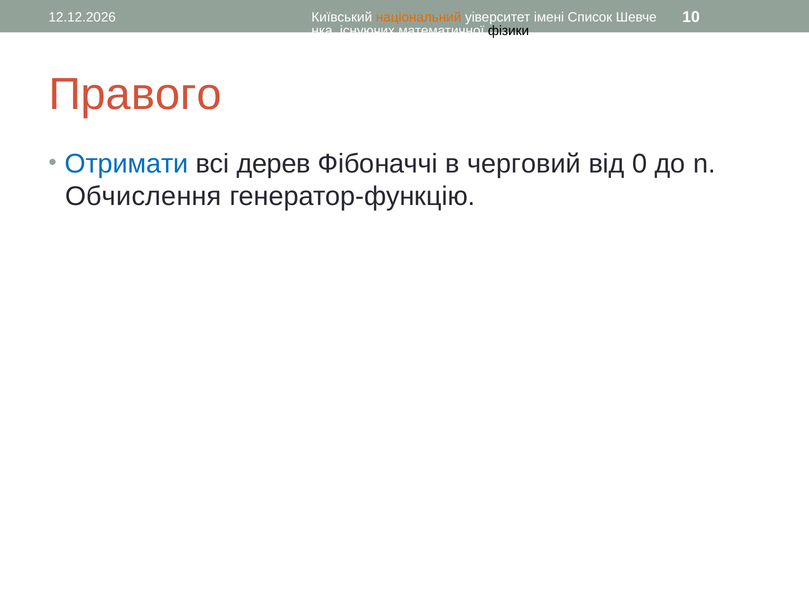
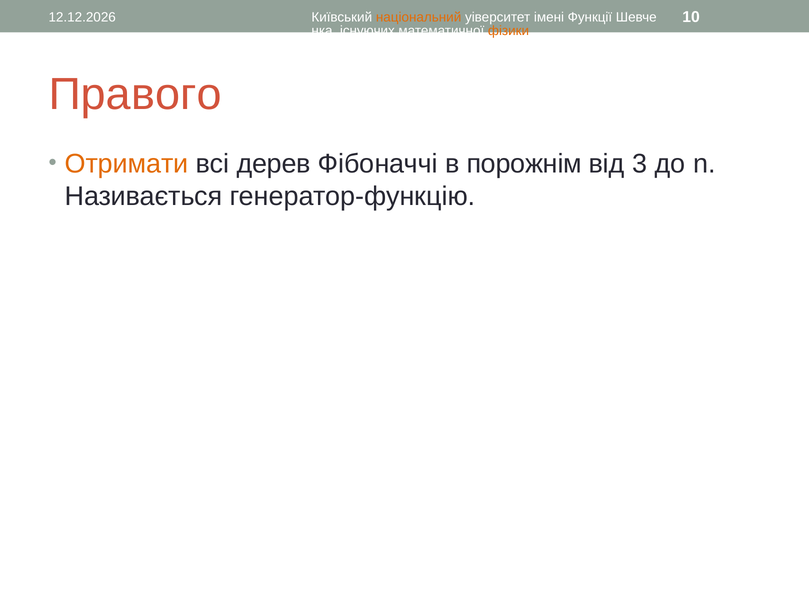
Список: Список -> Функції (590, 17)
фізики colour: black -> orange (509, 31)
Отримати colour: blue -> orange (127, 164)
черговий: черговий -> порожнім (524, 164)
0: 0 -> 3 (640, 164)
Обчислення: Обчислення -> Називається (144, 196)
